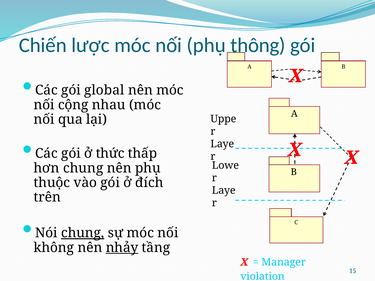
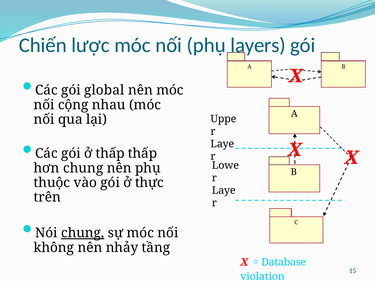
thông: thông -> layers (258, 45)
ở thức: thức -> thấp (110, 154)
đích: đích -> thực (149, 183)
nhảy underline: present -> none (122, 248)
Manager: Manager -> Database (284, 262)
